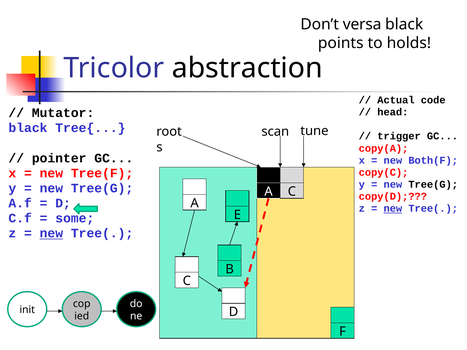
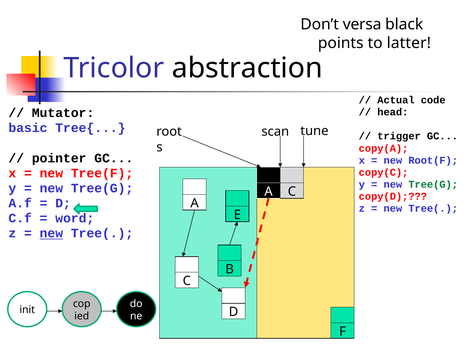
holds: holds -> latter (409, 43)
black: black -> basic (28, 128)
Both(F: Both(F -> Root(F (433, 160)
Tree(G colour: black -> green (433, 184)
new underline: present -> none (393, 209)
some: some -> word (75, 218)
